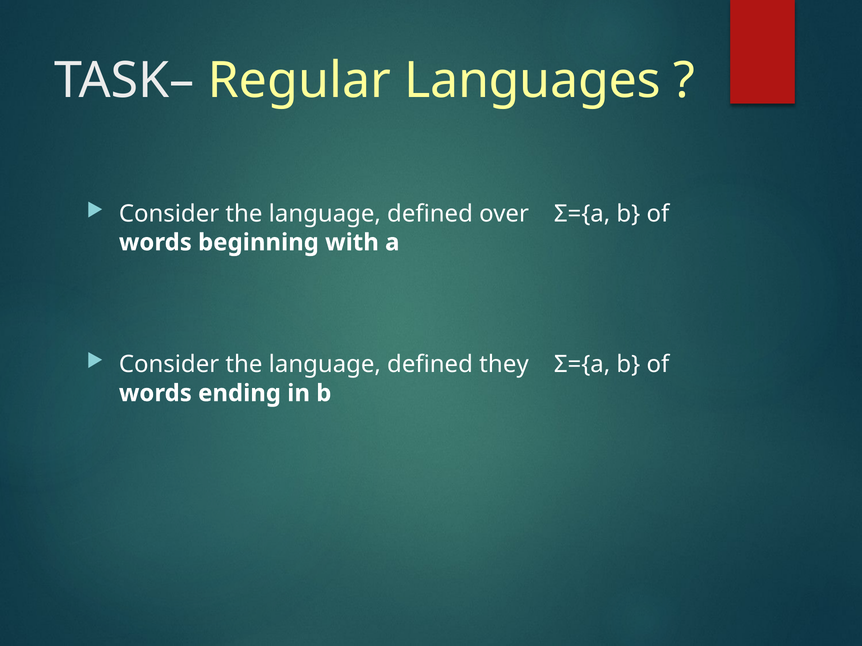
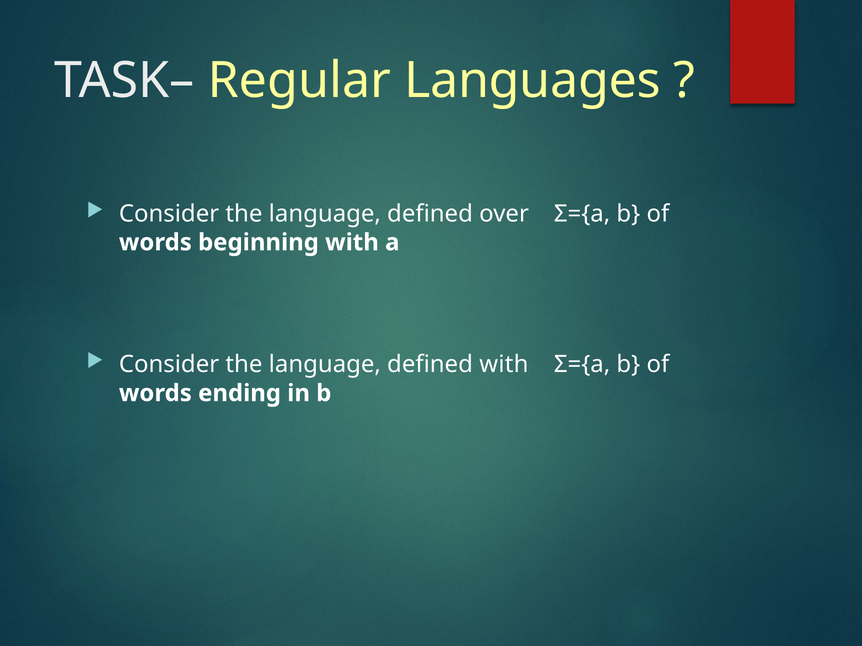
defined they: they -> with (504, 365)
